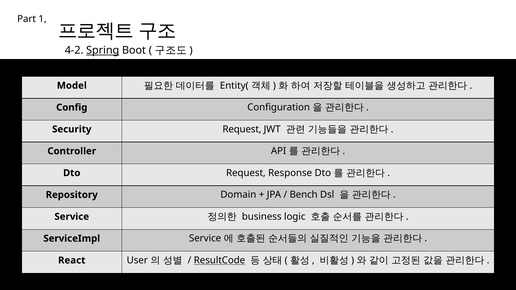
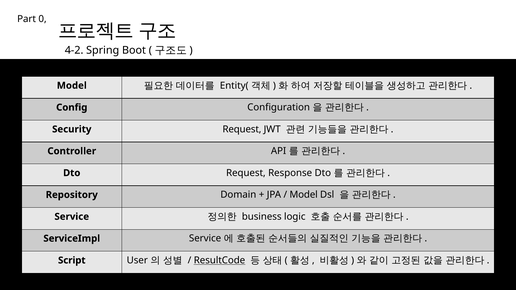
1: 1 -> 0 (43, 19)
Spring underline: present -> none (103, 50)
Bench: Bench -> Model (304, 195)
React: React -> Script (72, 261)
